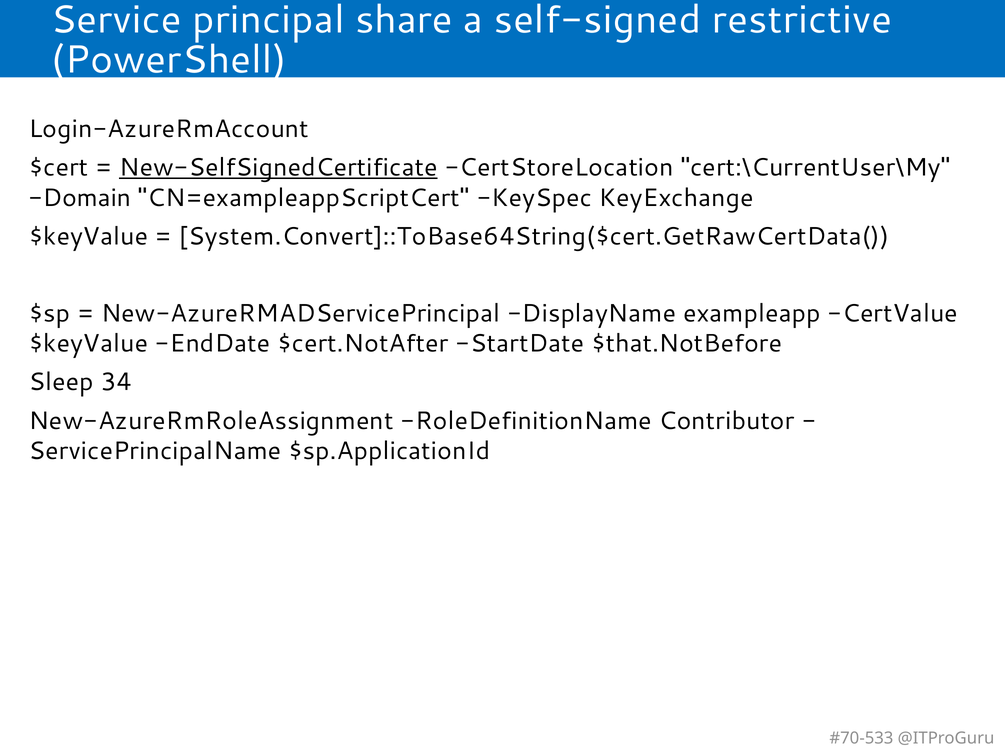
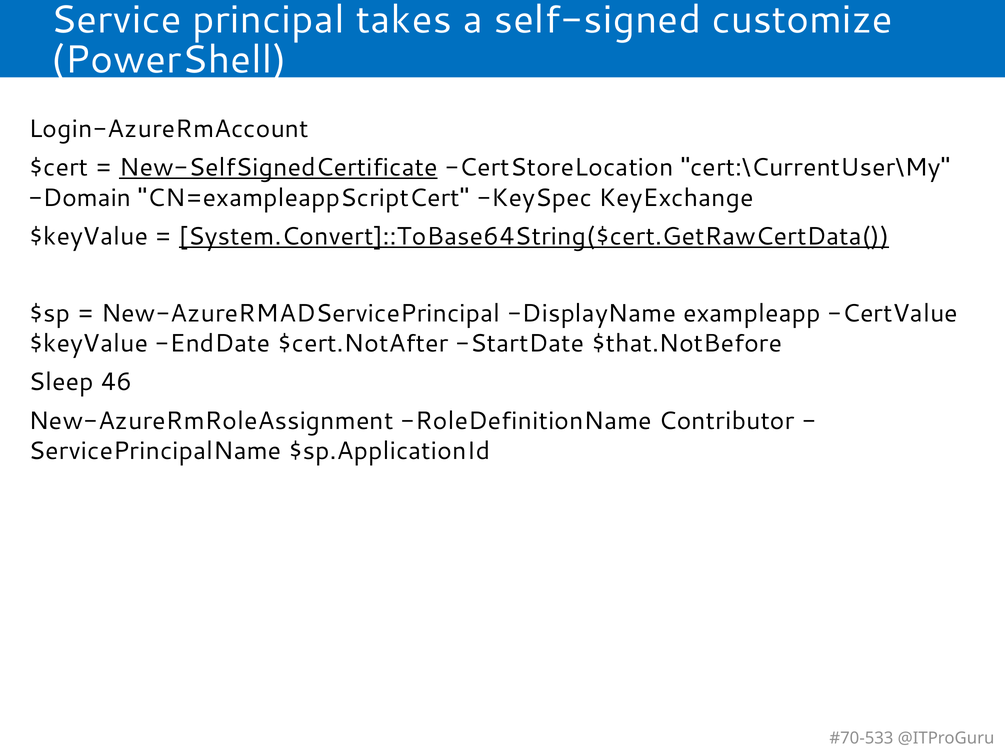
share: share -> takes (404, 20)
restrictive: restrictive -> customize (802, 20)
System.Convert]::ToBase64String($cert.GetRawCertData( underline: none -> present (534, 236)
34: 34 -> 46 (116, 382)
